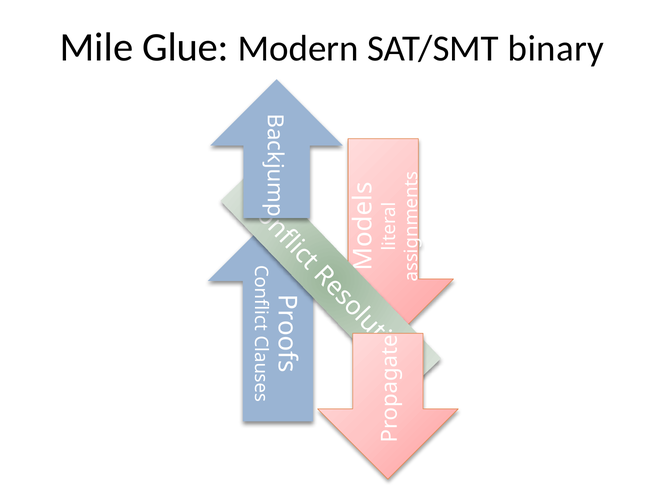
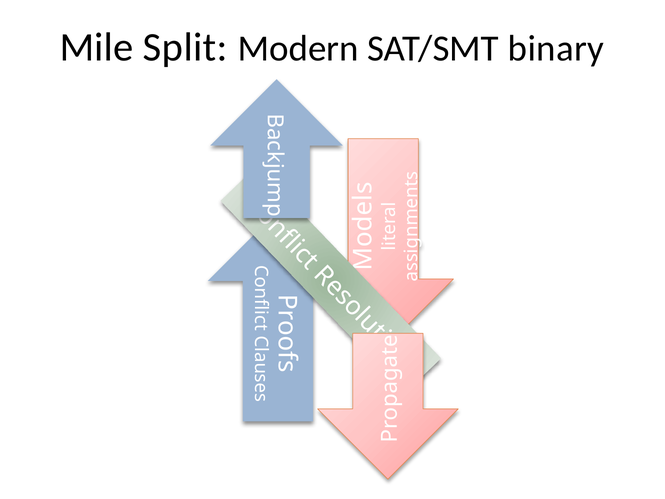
Glue: Glue -> Split (185, 47)
